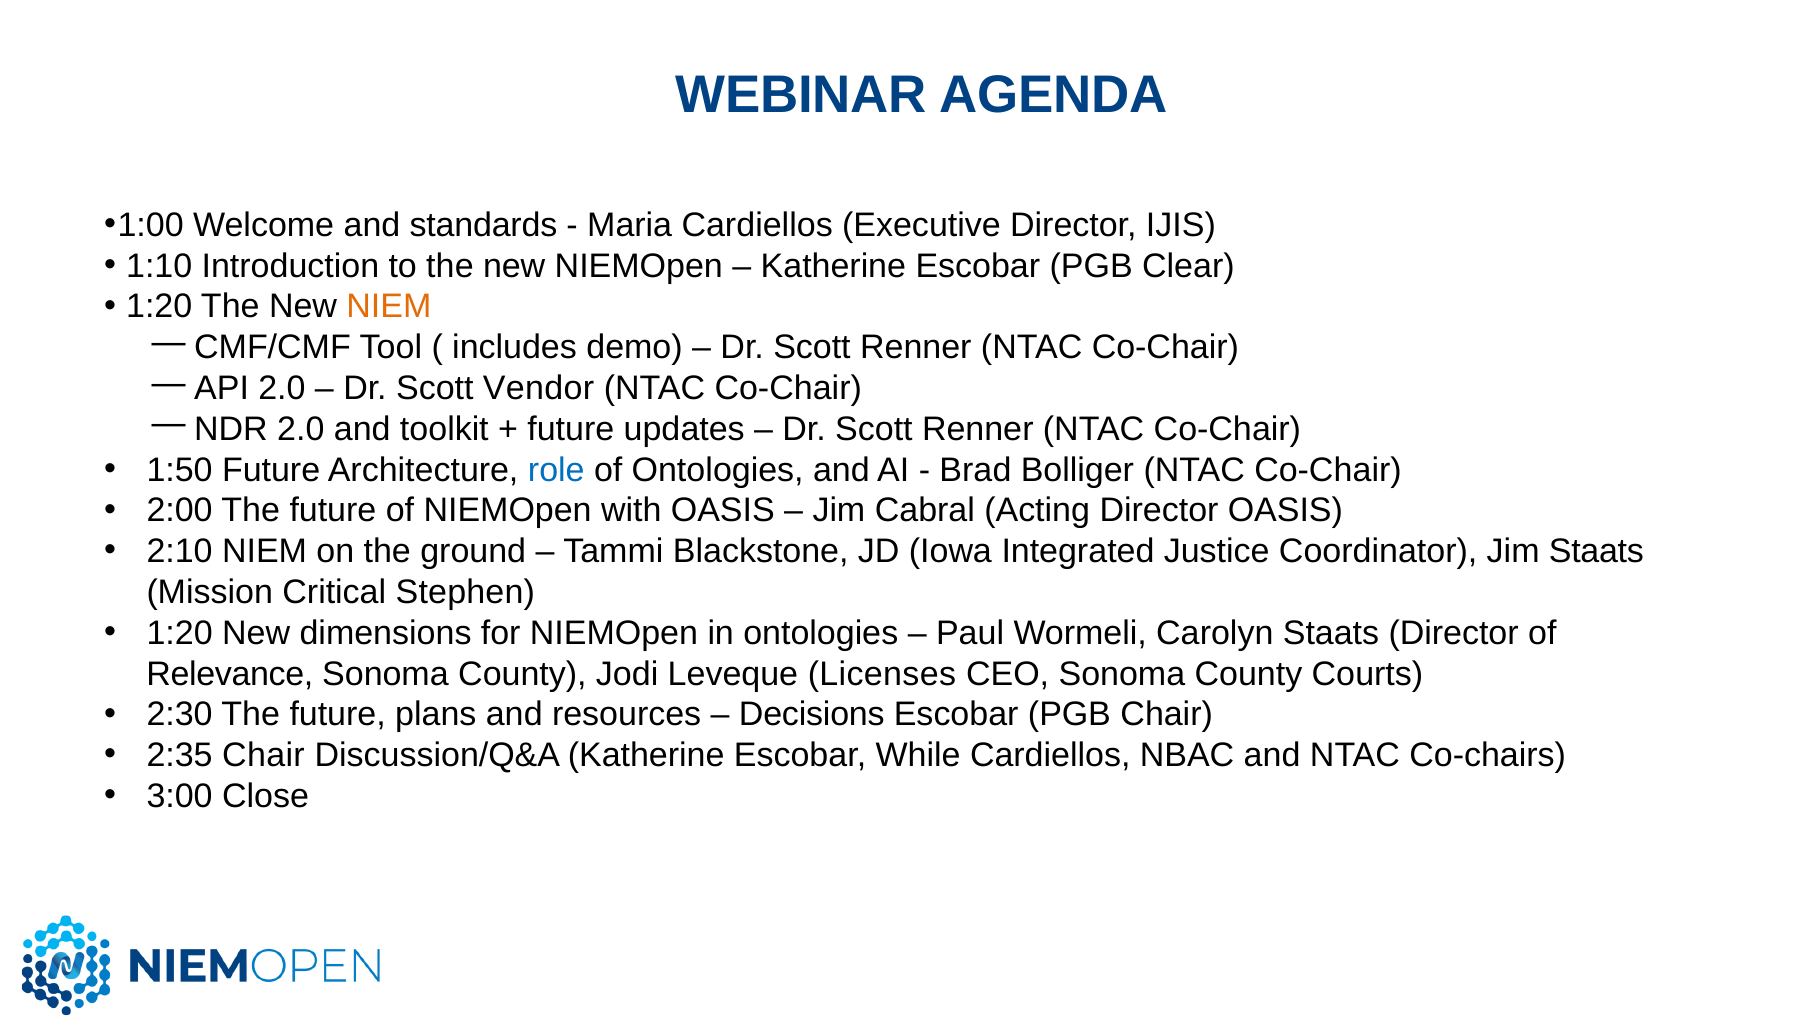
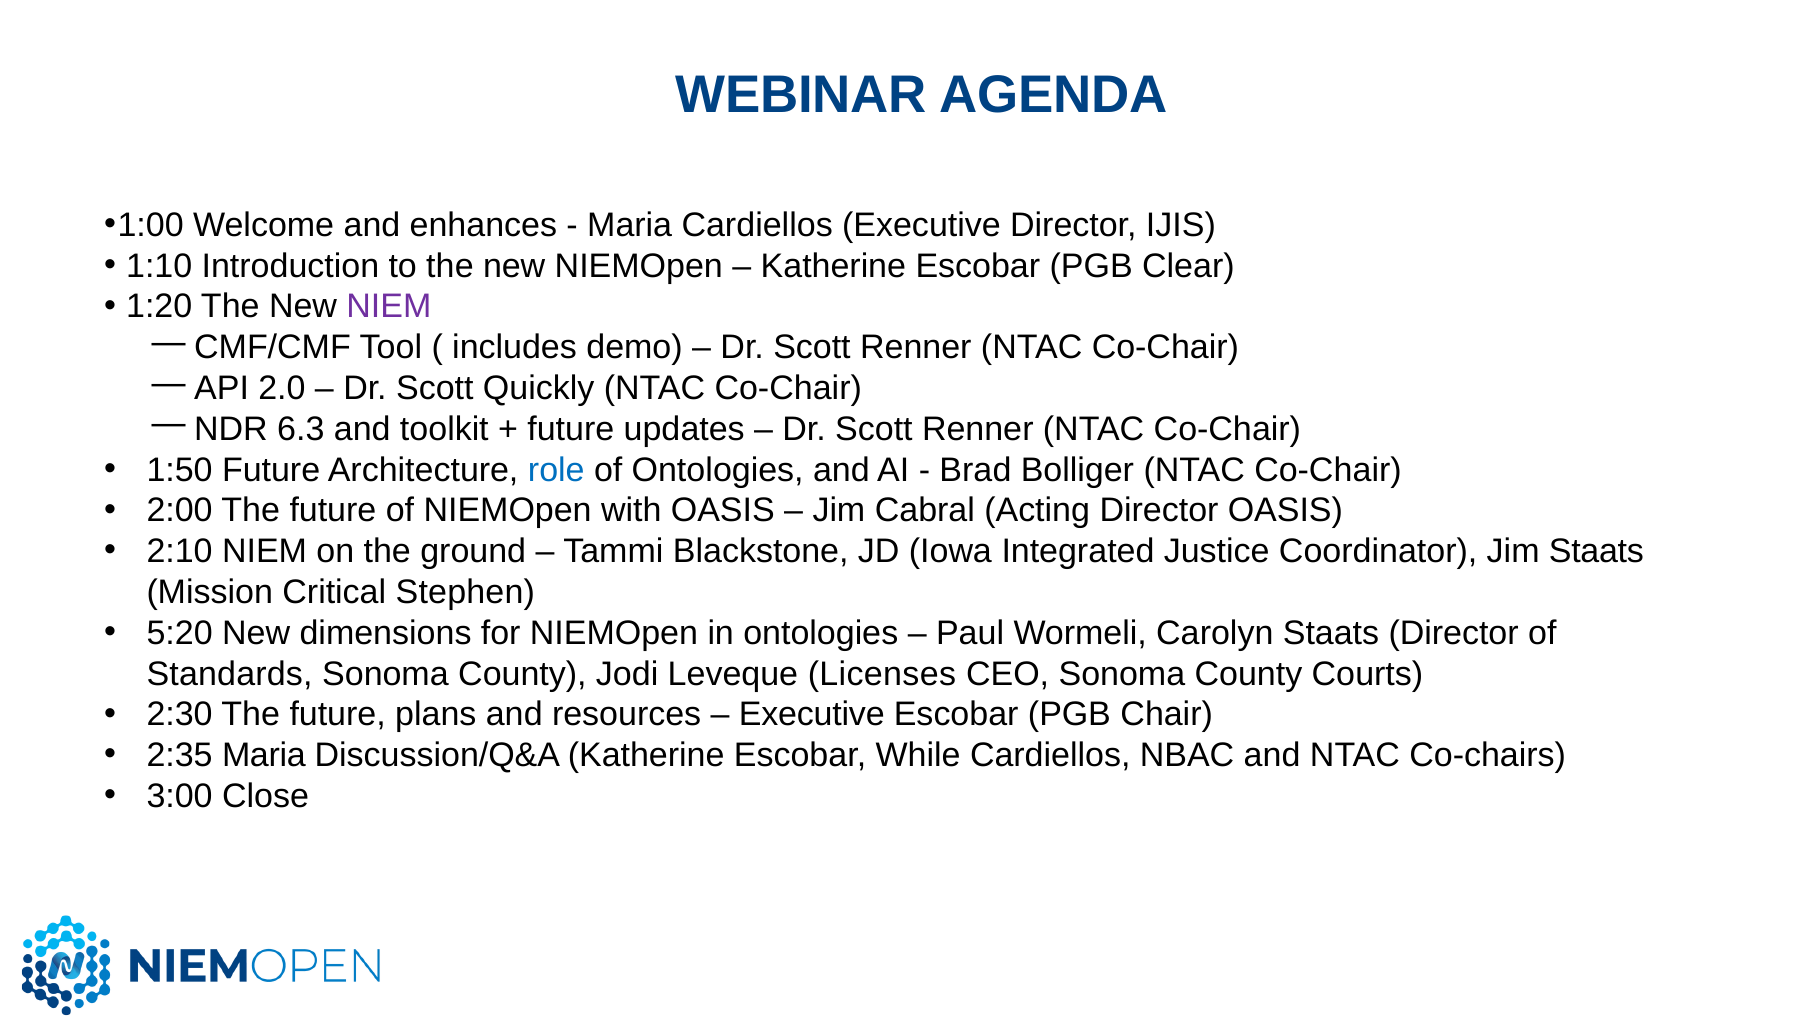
standards: standards -> enhances (483, 225)
NIEM colour: orange -> purple (389, 307)
Vendor: Vendor -> Quickly (539, 389)
NDR 2.0: 2.0 -> 6.3 (301, 429)
1:20: 1:20 -> 5:20 (180, 633)
Relevance: Relevance -> Standards (230, 674)
Decisions: Decisions -> Executive (812, 715)
2:35 Chair: Chair -> Maria (264, 756)
